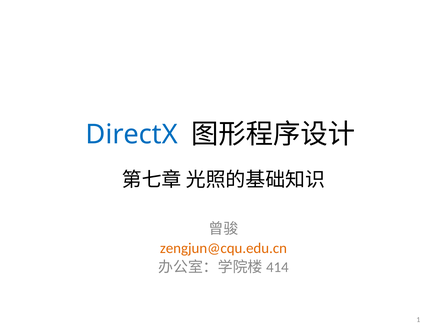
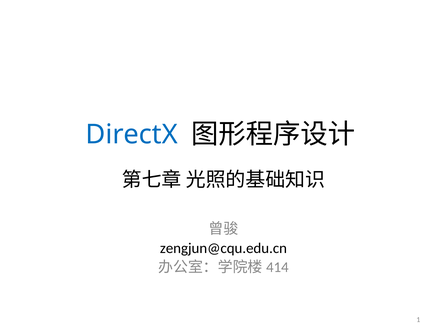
zengjun@cqu.edu.cn colour: orange -> black (223, 248)
